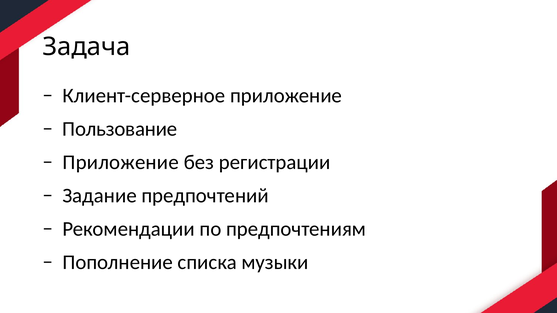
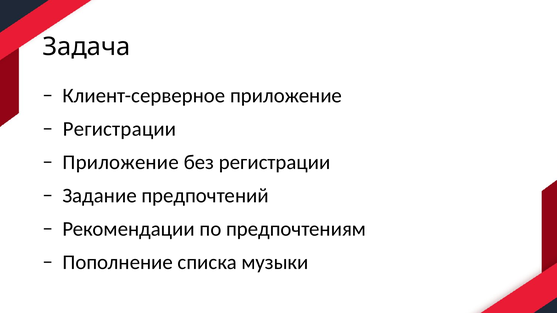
Пользование: Пользование -> Регистрации (120, 129)
